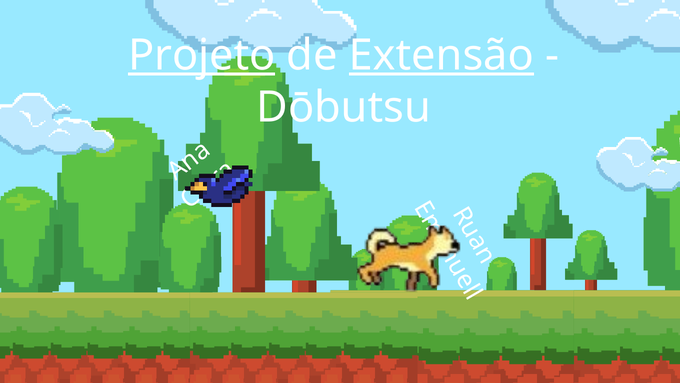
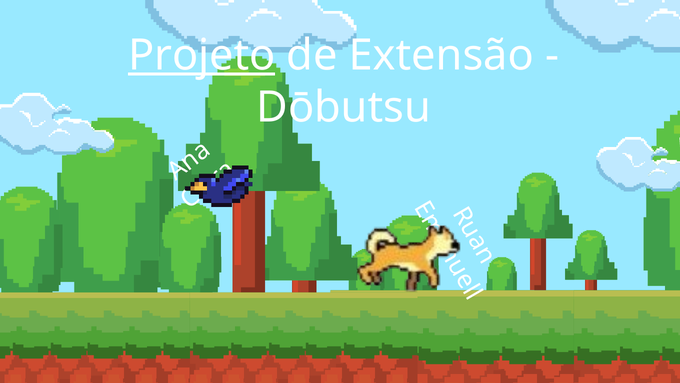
Extensão underline: present -> none (441, 55)
